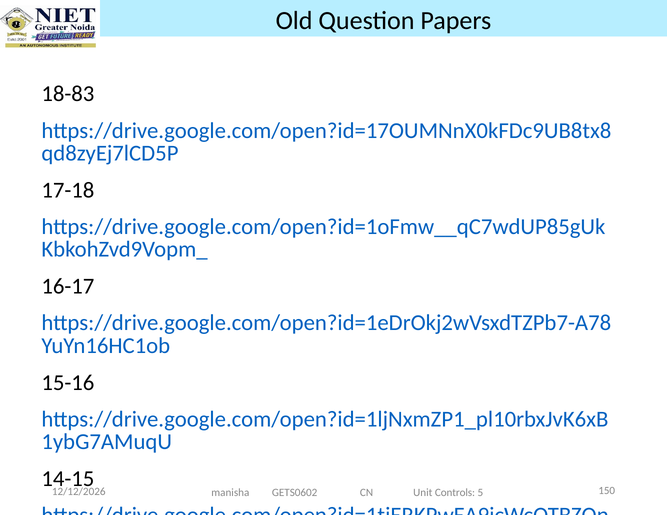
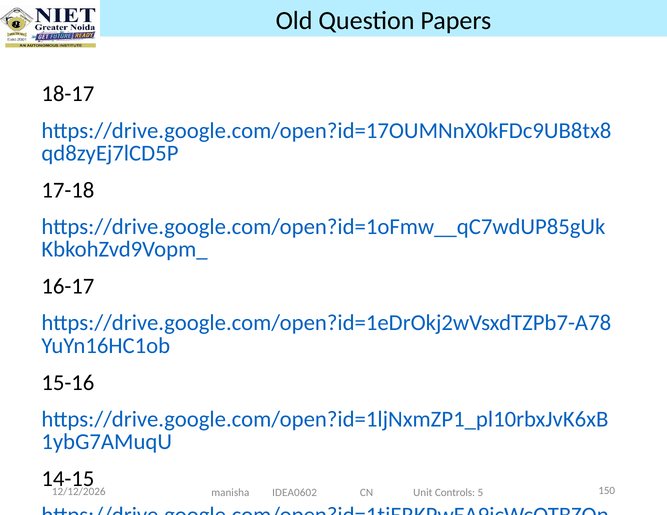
18-83: 18-83 -> 18-17 (68, 94)
GETS0602: GETS0602 -> IDEA0602 (295, 493)
